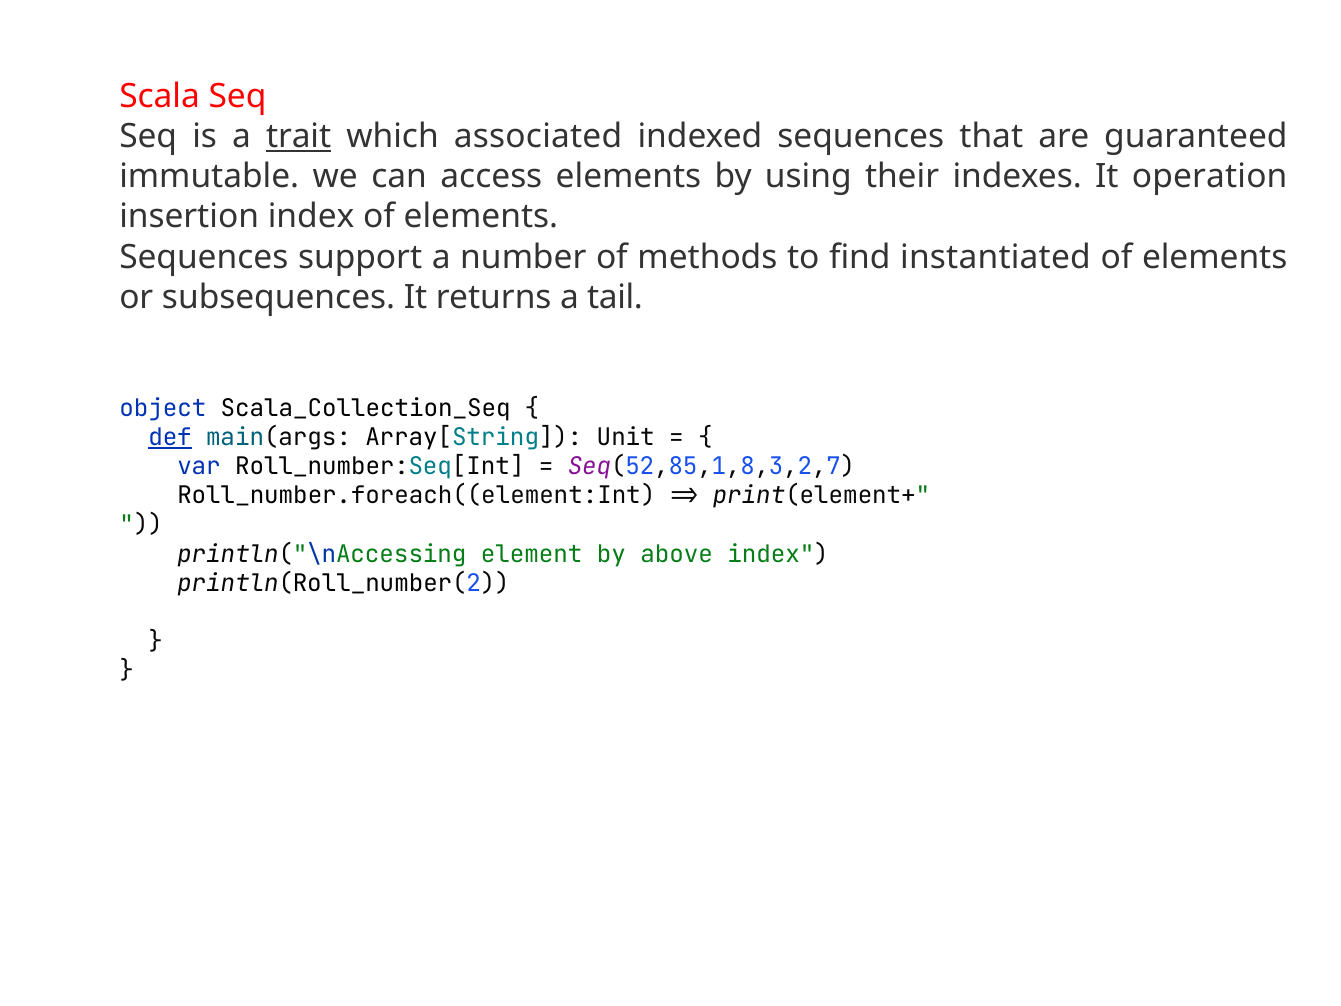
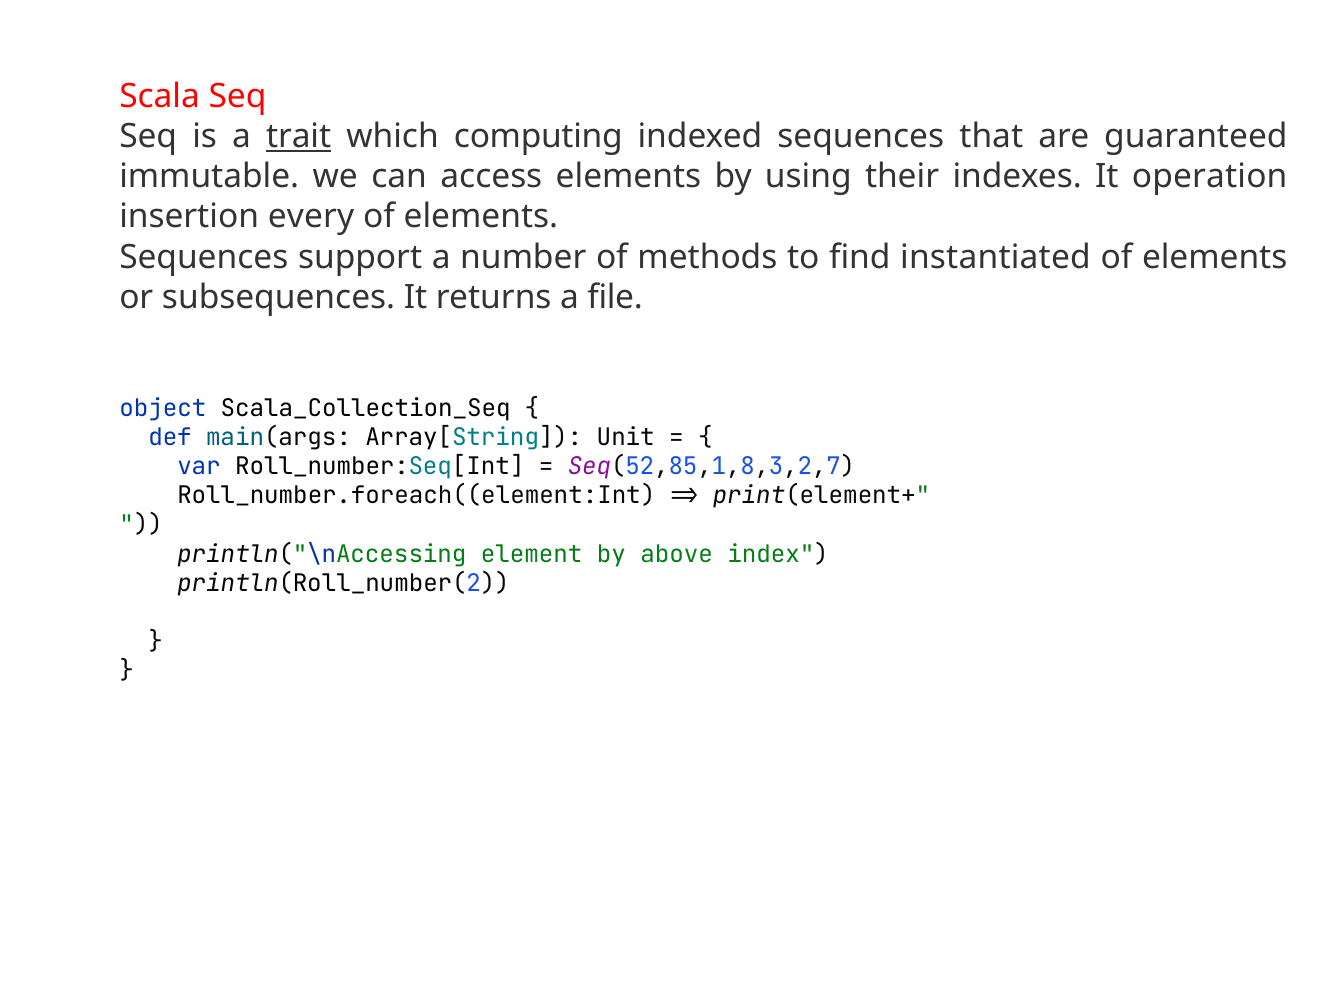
associated: associated -> computing (538, 136)
insertion index: index -> every (311, 217)
tail: tail -> file (615, 297)
def underline: present -> none (170, 438)
